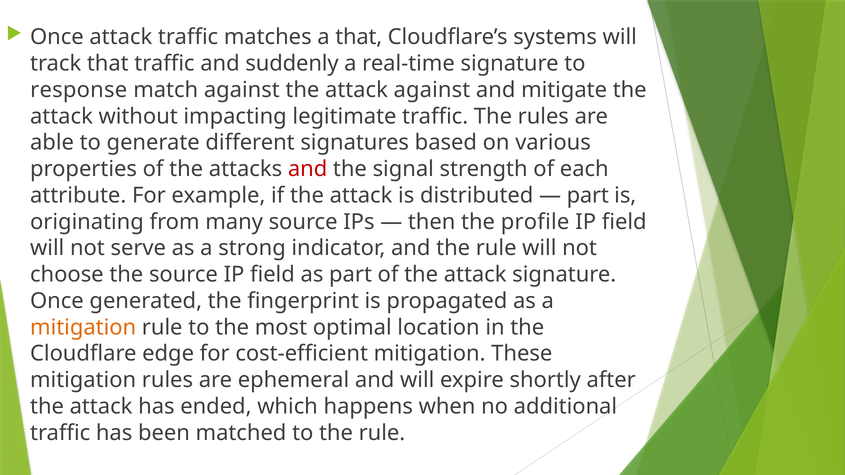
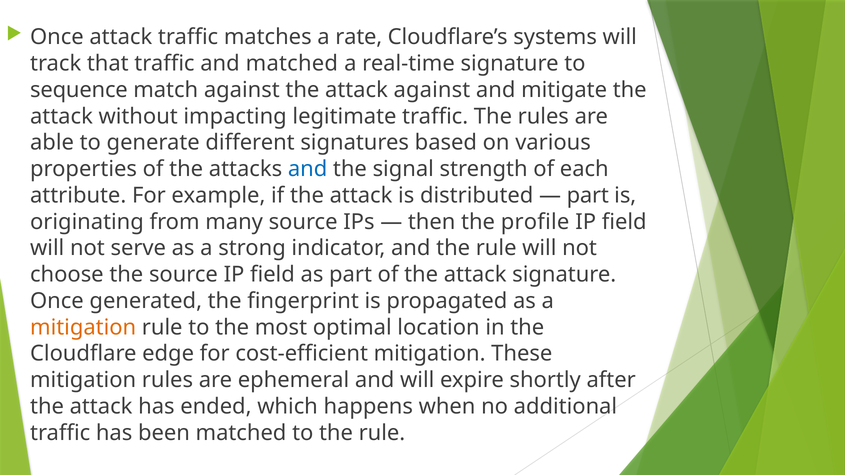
a that: that -> rate (359, 37)
and suddenly: suddenly -> matched (292, 64)
response: response -> sequence (79, 90)
and colour: red -> blue (308, 169)
